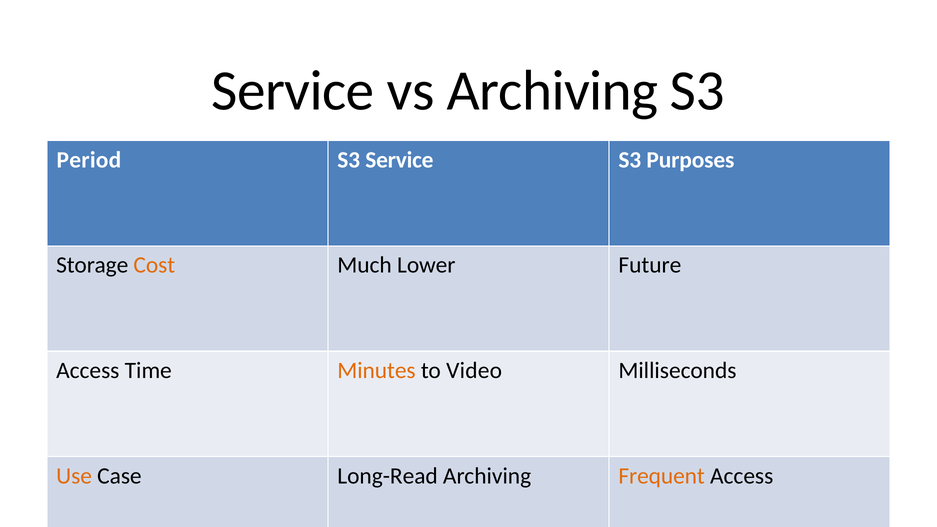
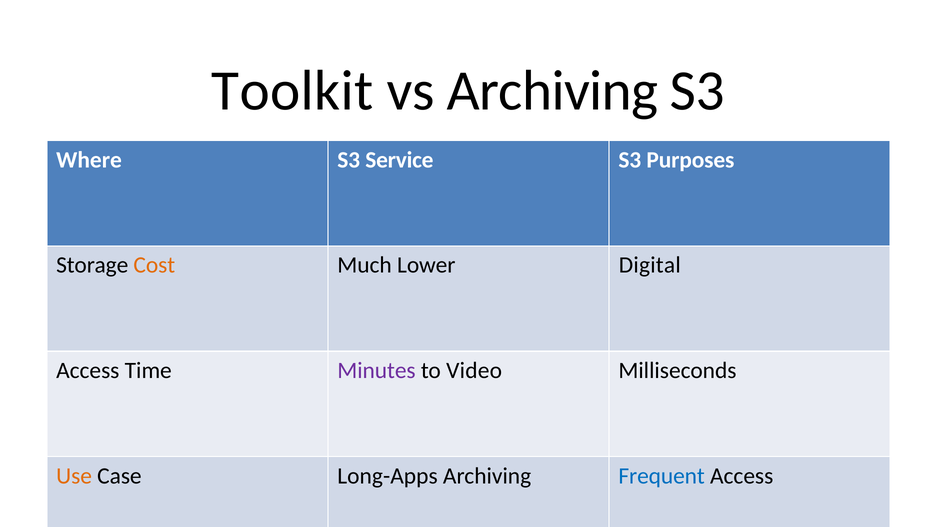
Service: Service -> Toolkit (292, 91)
Period: Period -> Where (89, 160)
Future: Future -> Digital (650, 265)
Minutes colour: orange -> purple (376, 371)
Long-Read: Long-Read -> Long-Apps (388, 476)
Frequent colour: orange -> blue (662, 476)
